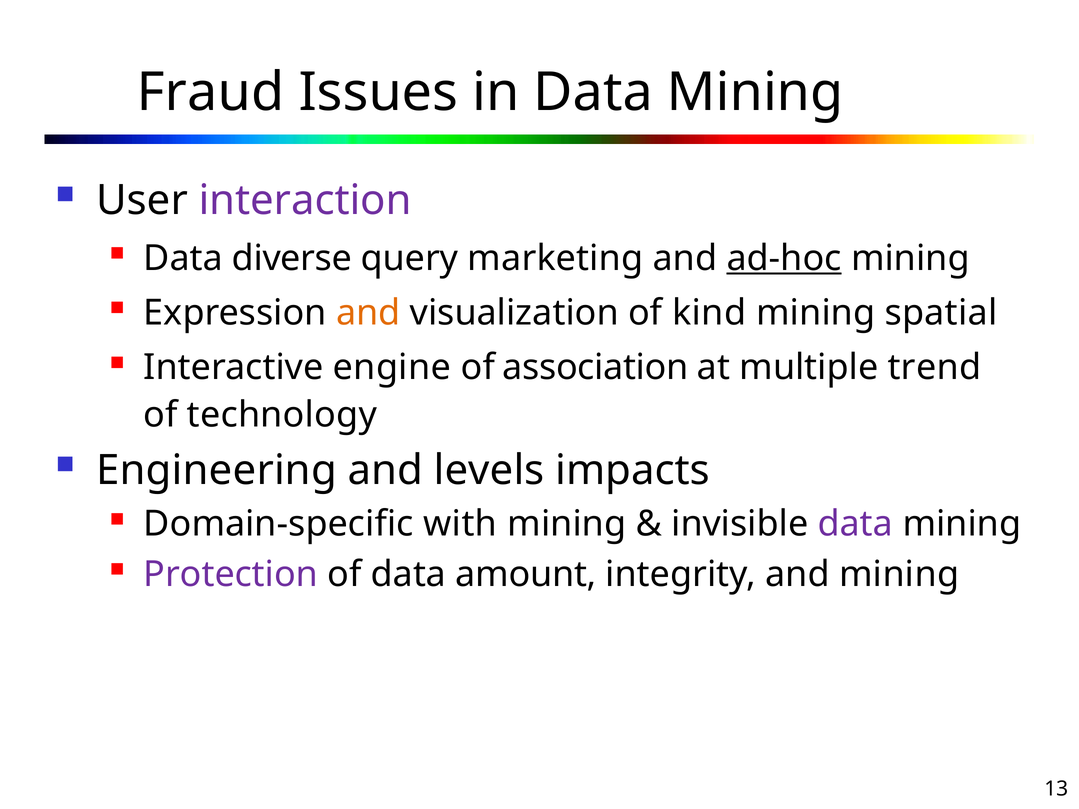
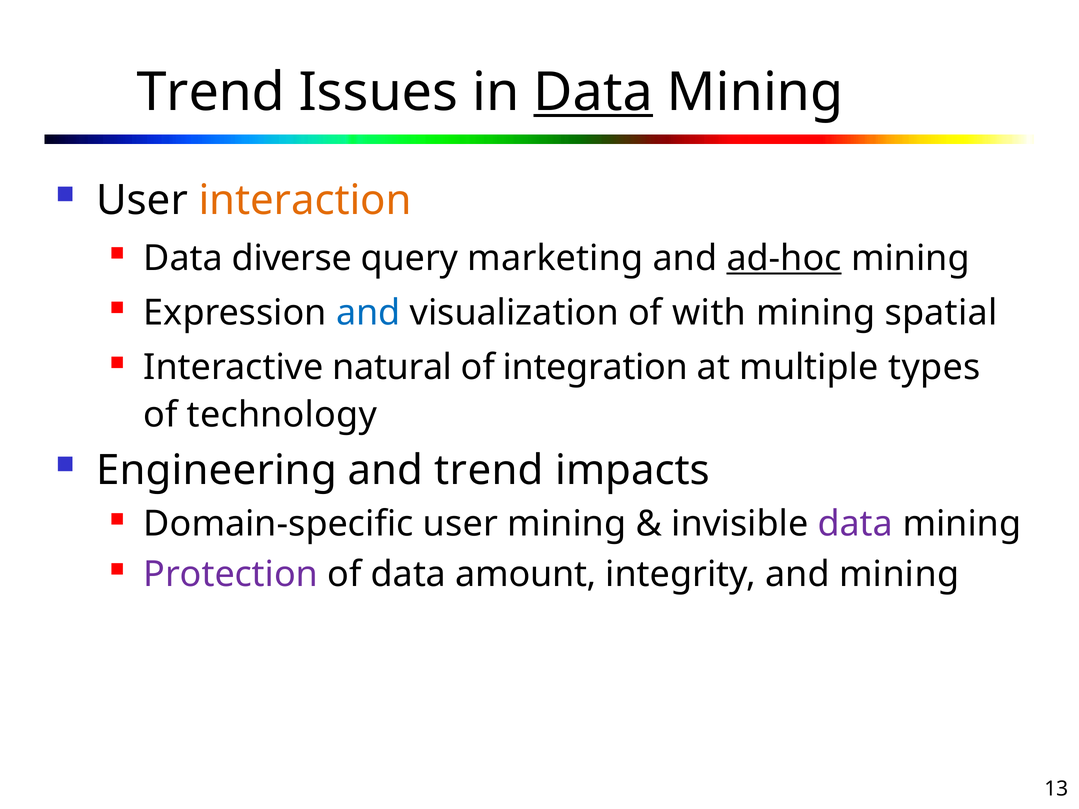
Fraud: Fraud -> Trend (211, 92)
Data underline: none -> present (593, 92)
interaction colour: purple -> orange (305, 200)
and colour: orange -> blue (368, 313)
kind: kind -> with (709, 313)
engine: engine -> natural (392, 368)
association: association -> integration (595, 368)
trend: trend -> types (934, 368)
and levels: levels -> trend (489, 471)
Domain-specific with: with -> user (460, 524)
